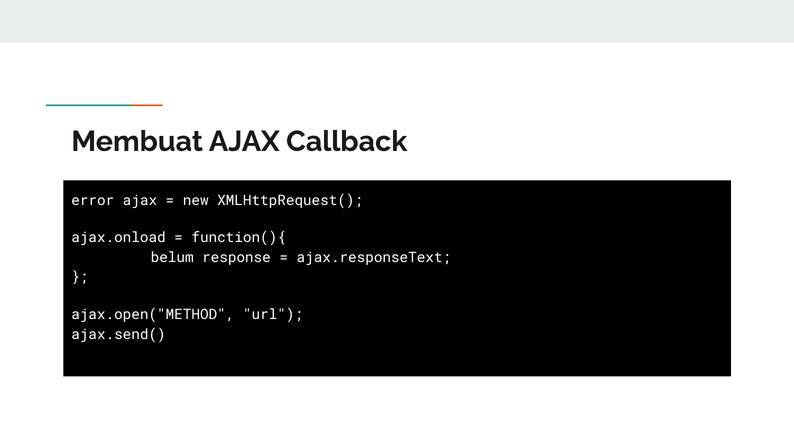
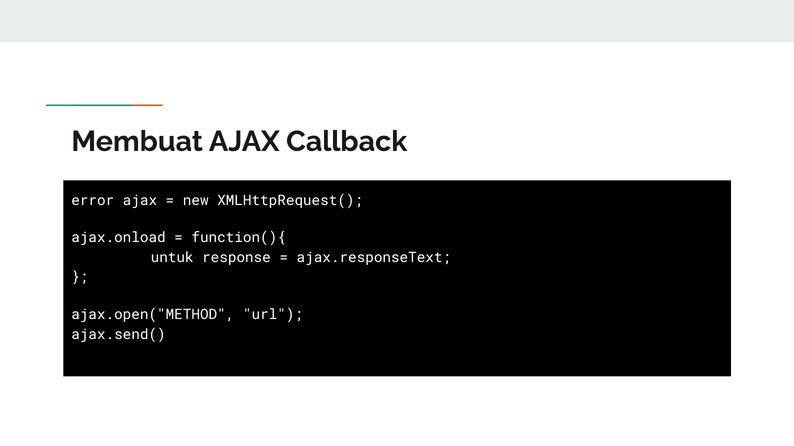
belum: belum -> untuk (172, 258)
